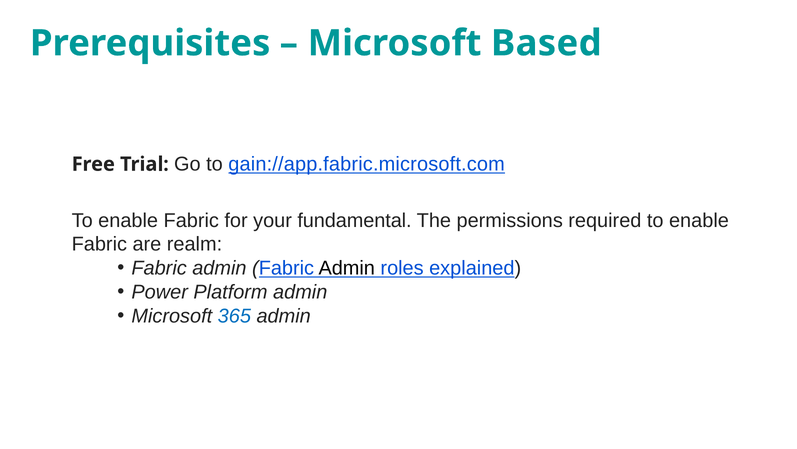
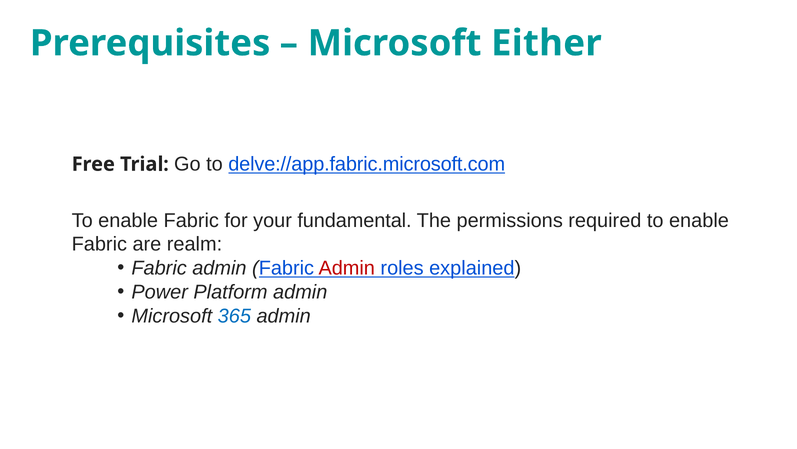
Based: Based -> Either (546, 43)
gain://app.fabric.microsoft.com: gain://app.fabric.microsoft.com -> delve://app.fabric.microsoft.com (367, 164)
Admin colour: black -> red (347, 268)
